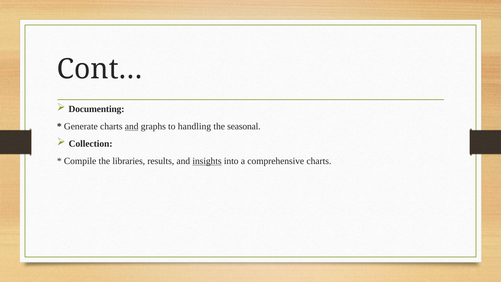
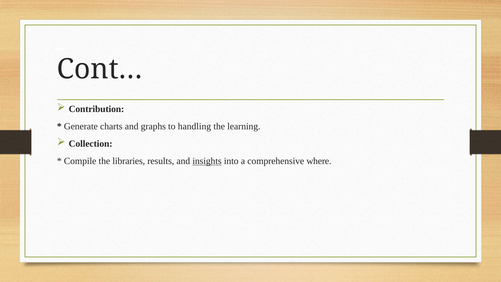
Documenting: Documenting -> Contribution (96, 109)
and underline: present -> none (132, 126)
seasonal: seasonal -> learning (244, 126)
comprehensive charts: charts -> where (319, 161)
